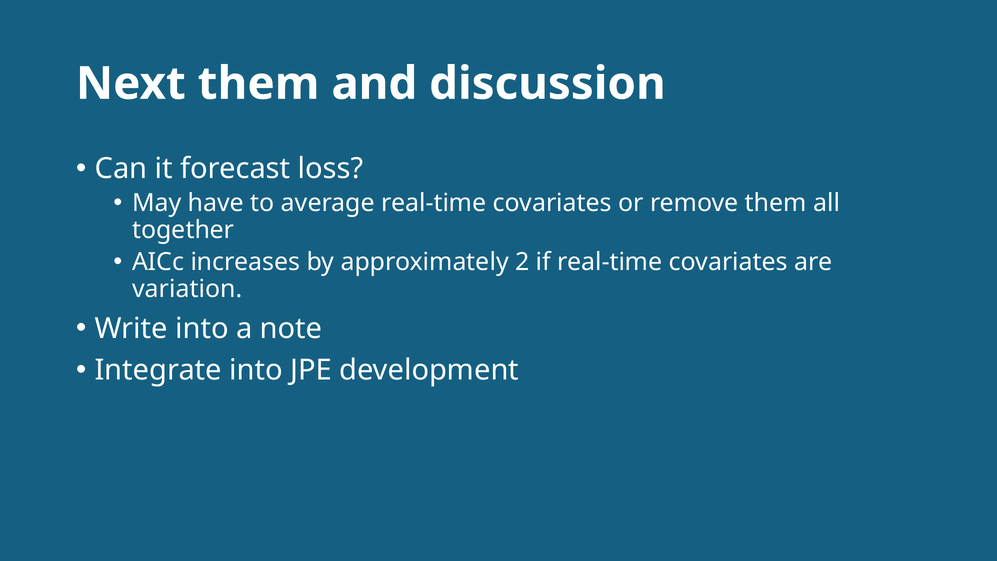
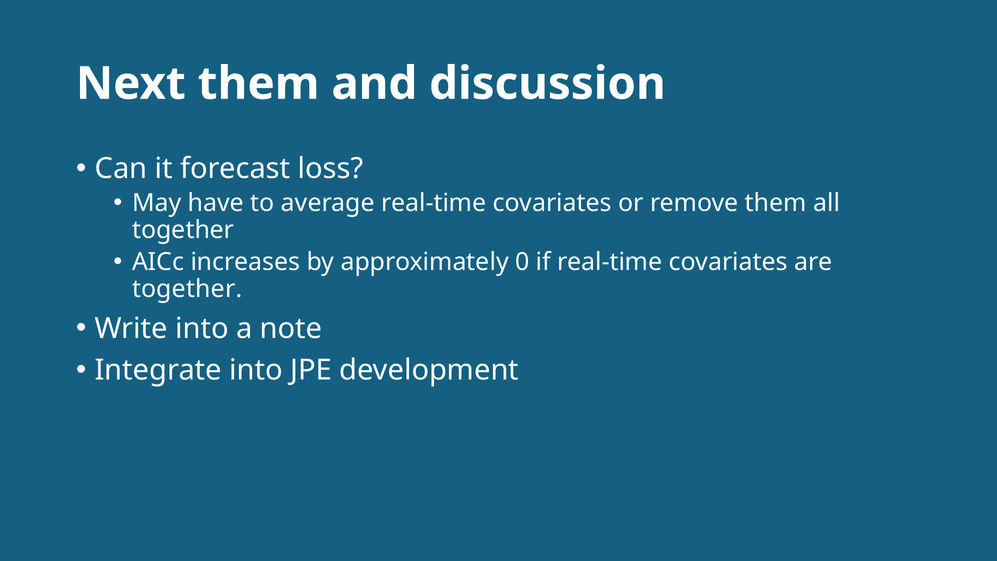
2: 2 -> 0 (522, 262)
variation: variation -> together (187, 289)
